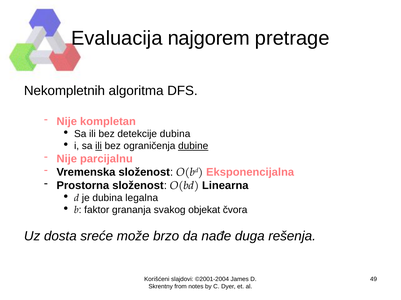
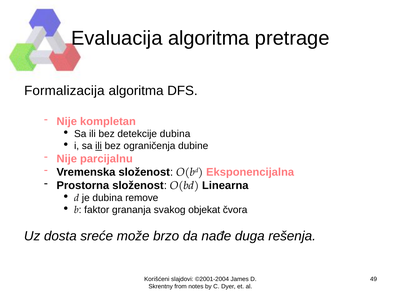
Evaluacija najgorem: najgorem -> algoritma (209, 38)
Nekompletnih: Nekompletnih -> Formalizacija (64, 91)
dubine underline: present -> none (193, 146)
legalna: legalna -> remove (142, 199)
